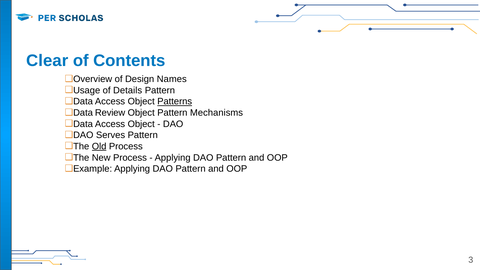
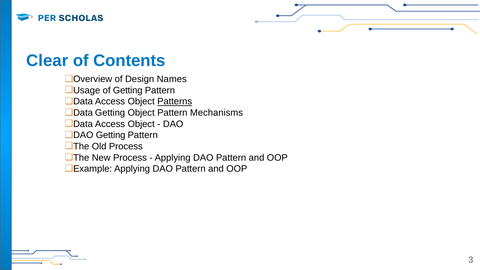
of Details: Details -> Getting (128, 90)
Review: Review -> Getting (110, 113)
Serves: Serves -> Getting (111, 135)
Old underline: present -> none (99, 146)
